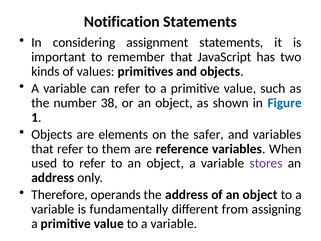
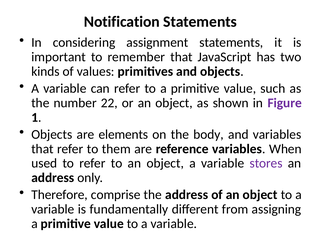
38: 38 -> 22 (109, 103)
Figure colour: blue -> purple (285, 103)
safer: safer -> body (209, 134)
operands: operands -> comprise (116, 195)
